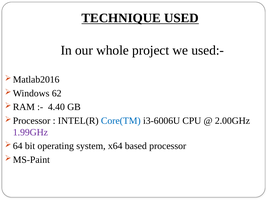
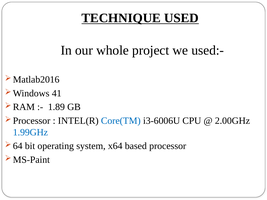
62: 62 -> 41 (57, 93)
4.40: 4.40 -> 1.89 (56, 107)
1.99GHz colour: purple -> blue (30, 132)
